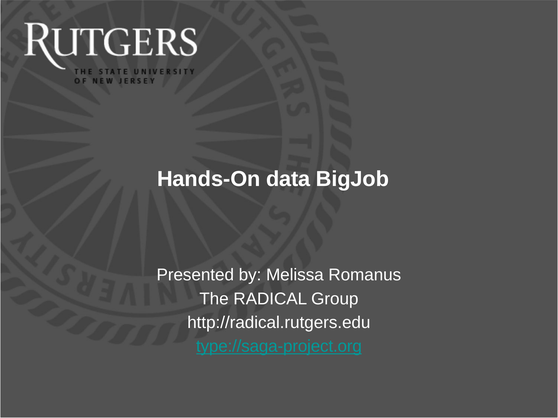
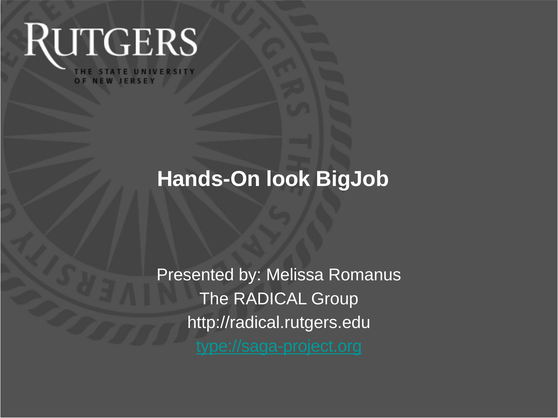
data: data -> look (288, 179)
